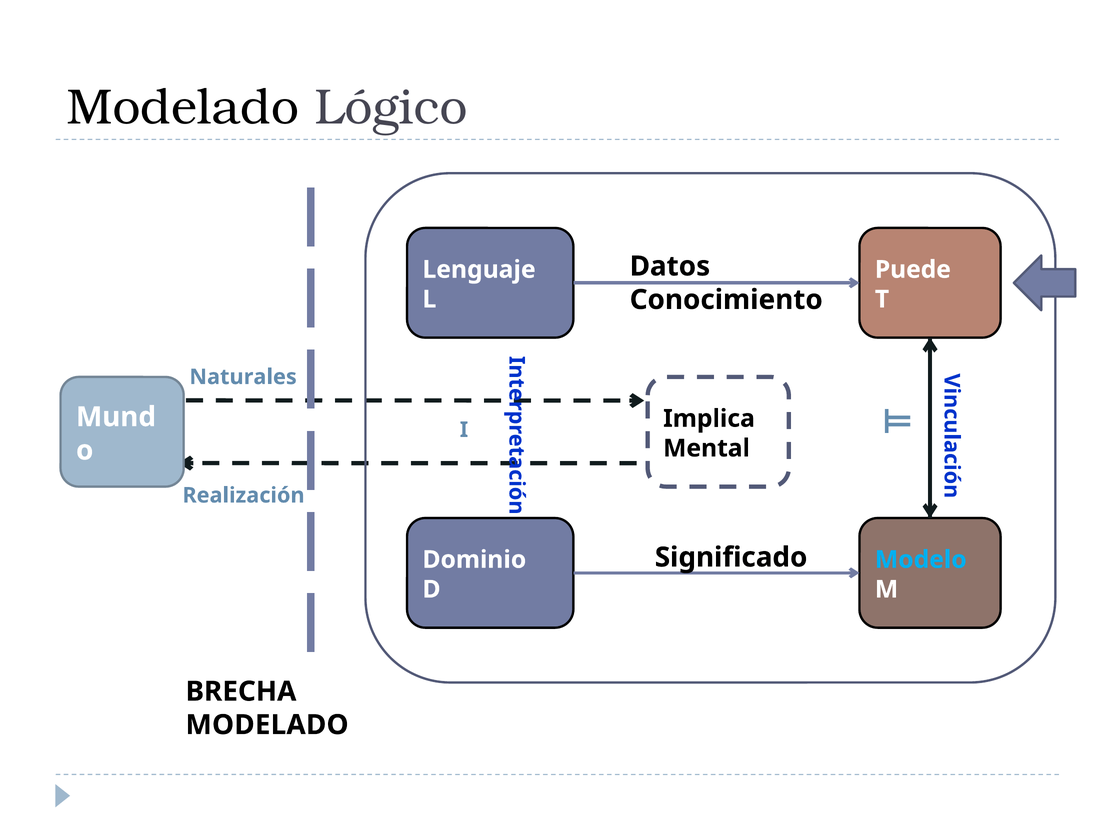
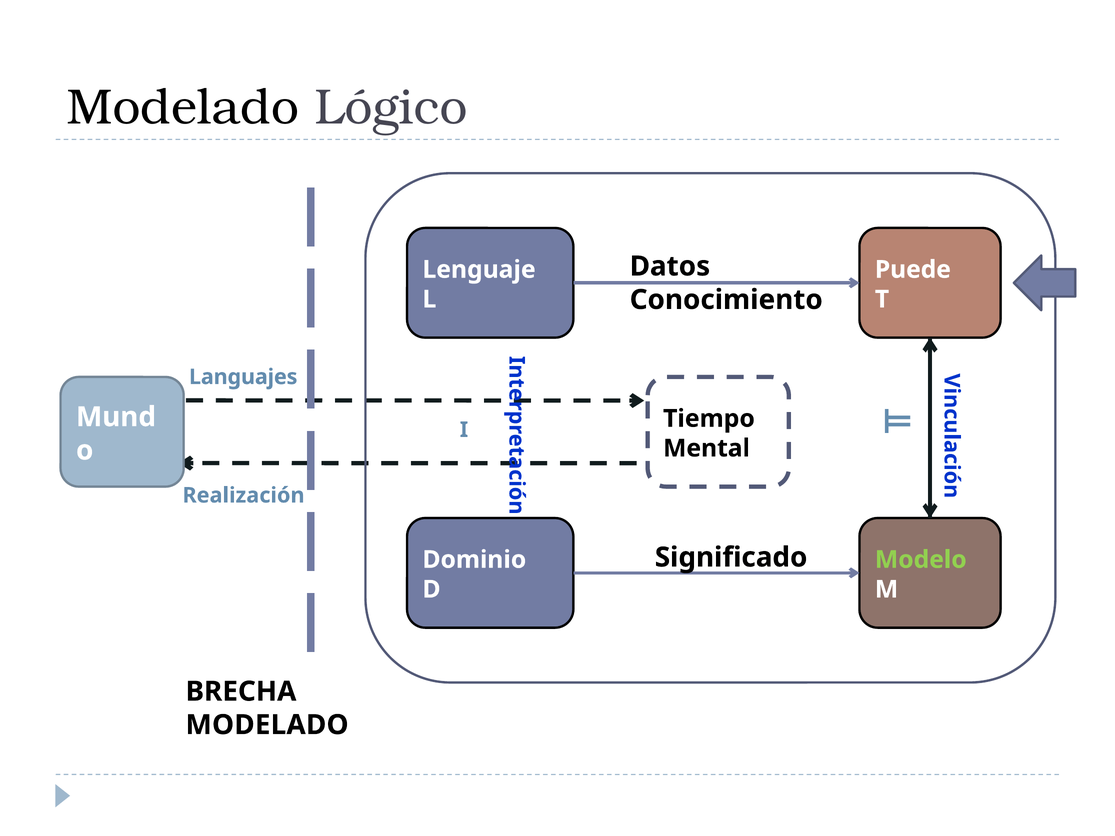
Naturales: Naturales -> Languajes (243, 377)
Implica: Implica -> Tiempo (709, 419)
Modelo colour: light blue -> light green (921, 560)
